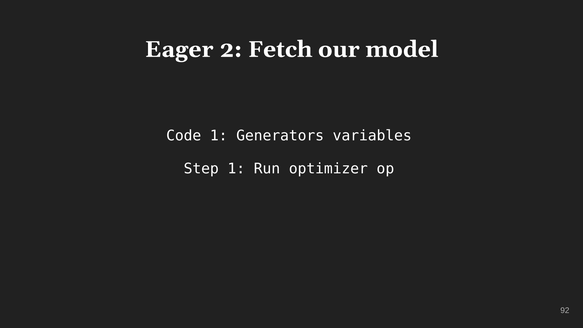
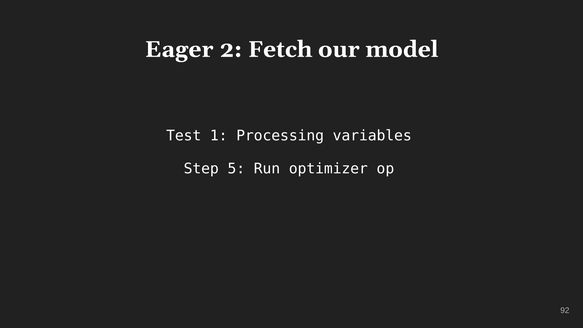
Code: Code -> Test (184, 136)
Generators: Generators -> Processing (280, 136)
Step 1: 1 -> 5 (236, 169)
